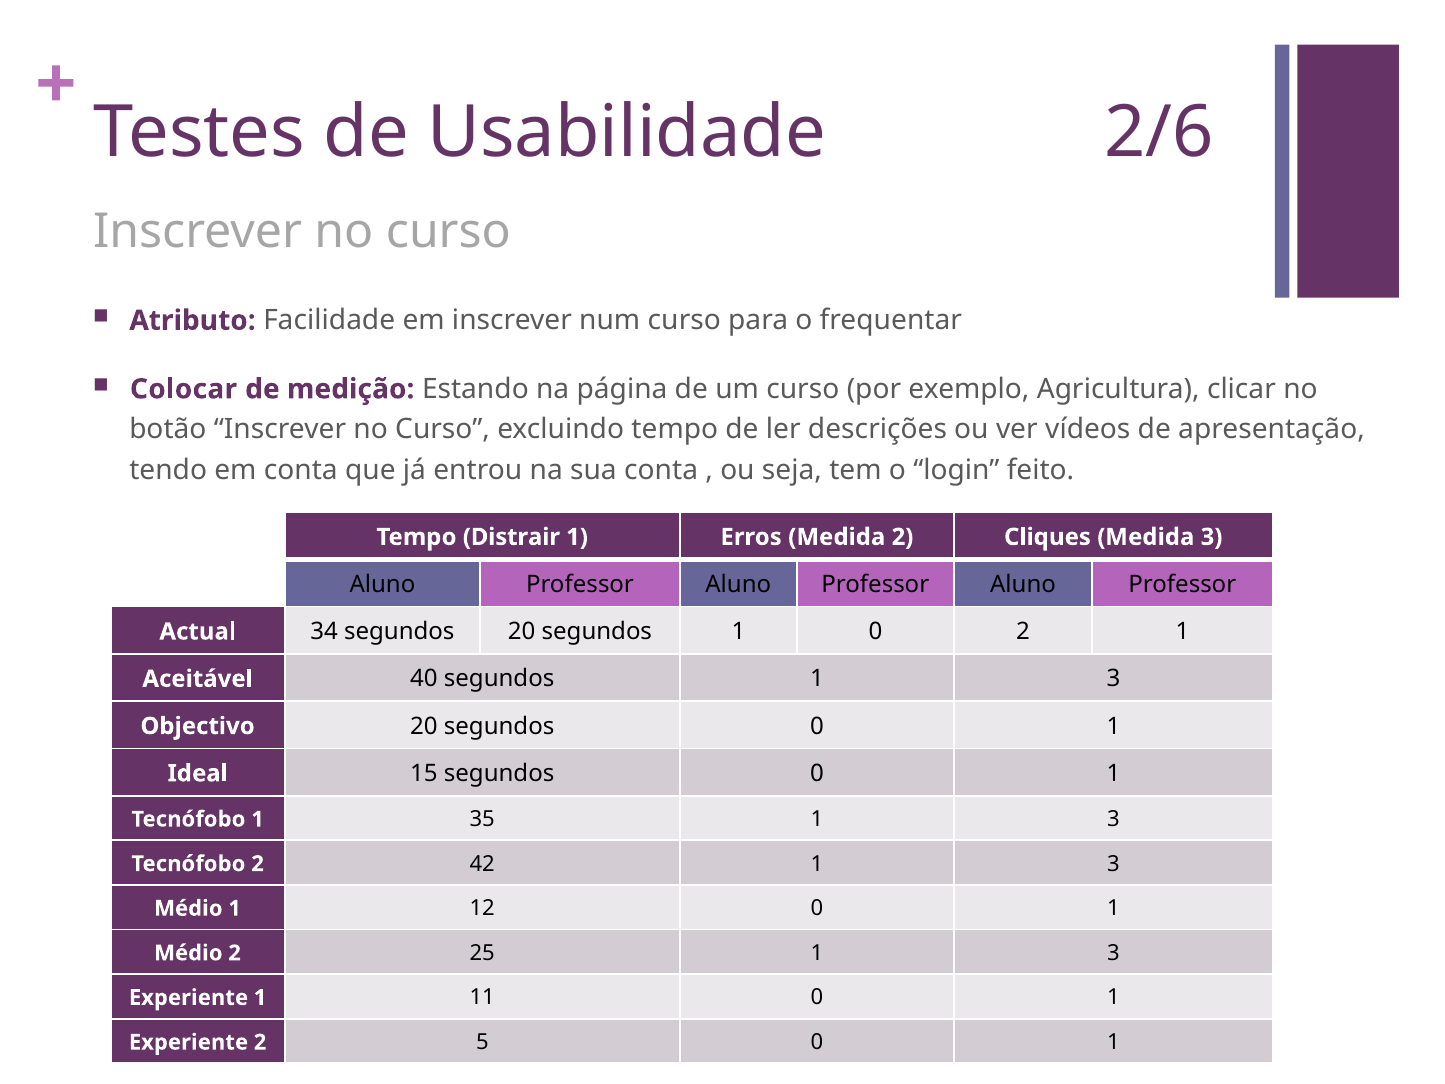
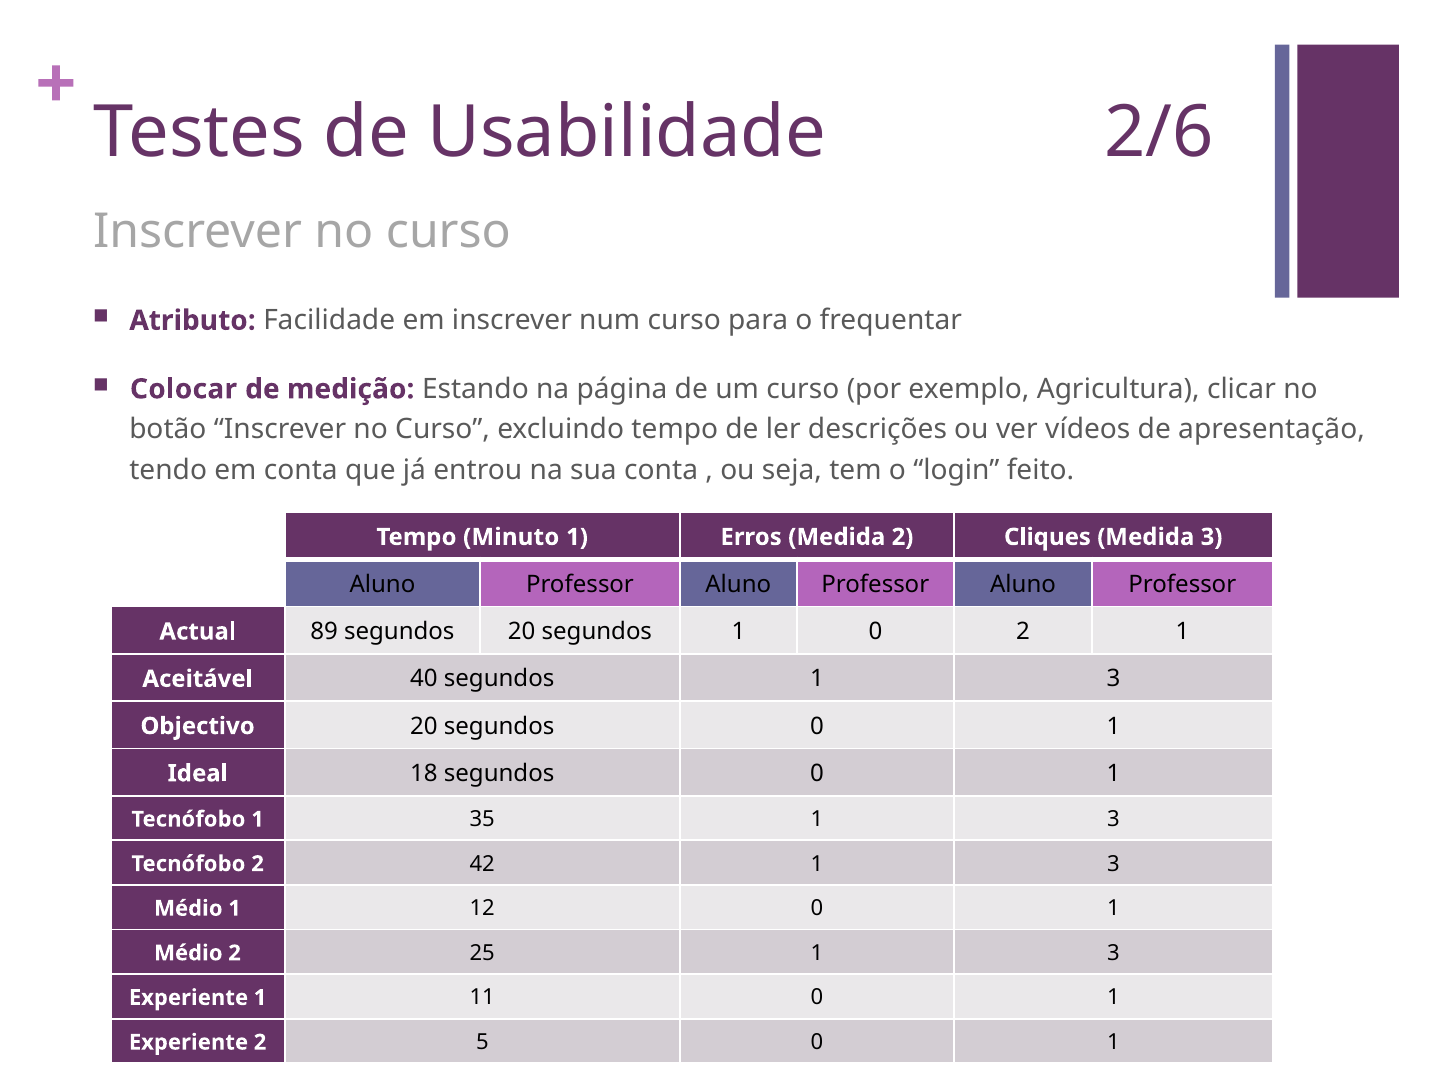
Distrair: Distrair -> Minuto (511, 537)
34: 34 -> 89 (324, 631)
15: 15 -> 18 (424, 773)
